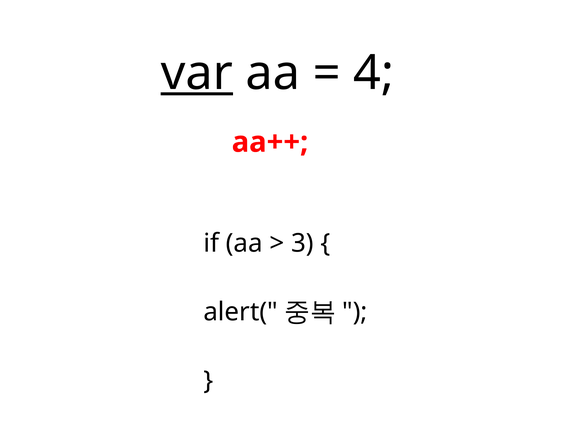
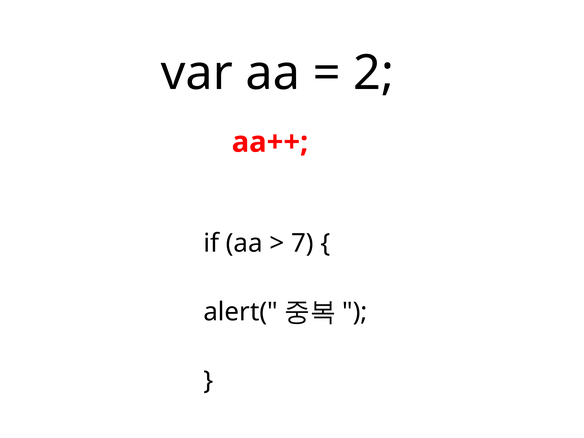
var underline: present -> none (197, 73)
4: 4 -> 2 (374, 73)
3: 3 -> 7 (302, 243)
